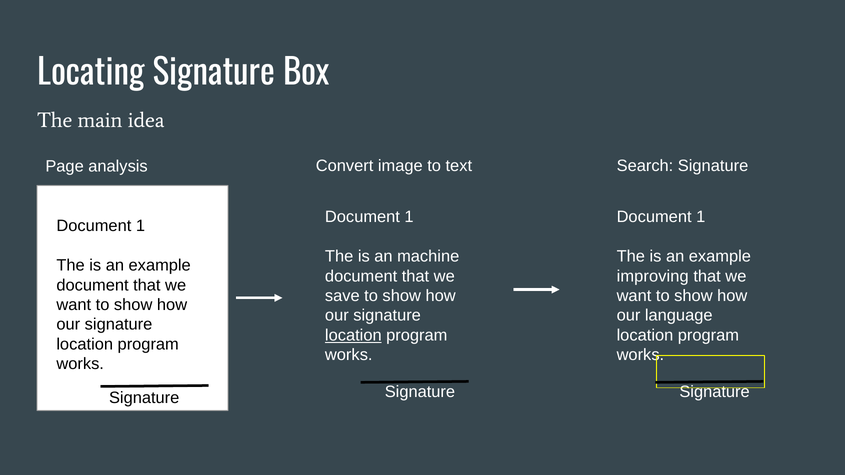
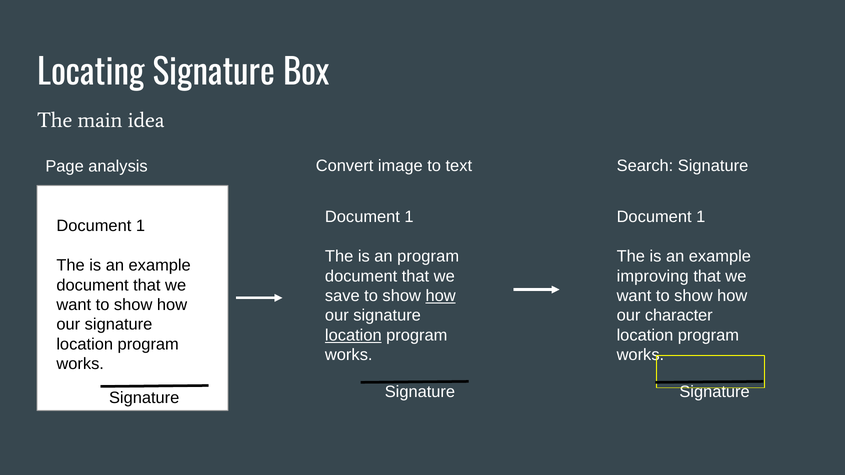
an machine: machine -> program (428, 257)
how underline: none -> present (441, 296)
language: language -> character (679, 316)
